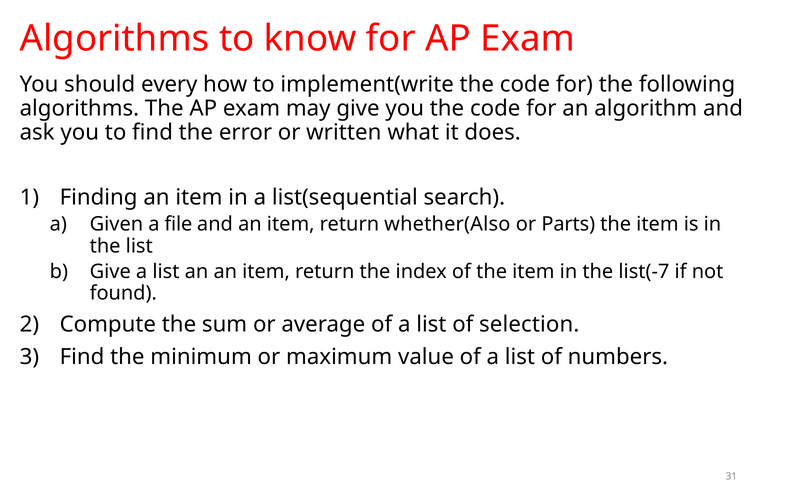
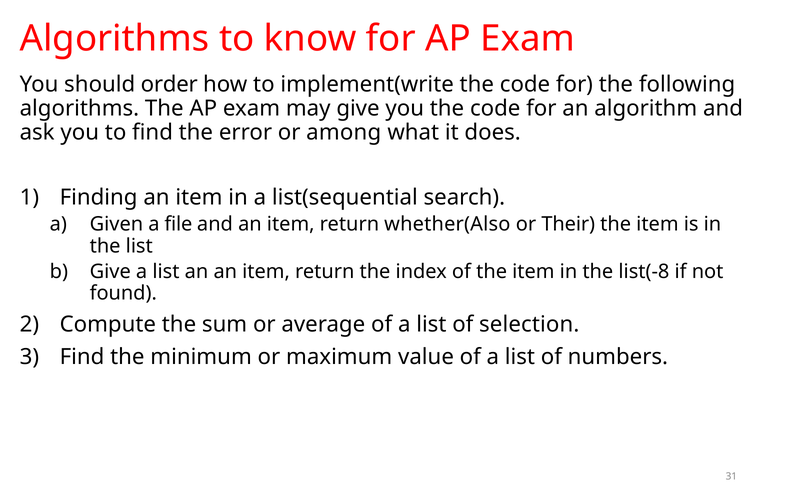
every: every -> order (169, 85)
written: written -> among (344, 133)
Parts: Parts -> Their (568, 224)
list(-7: list(-7 -> list(-8 (644, 272)
